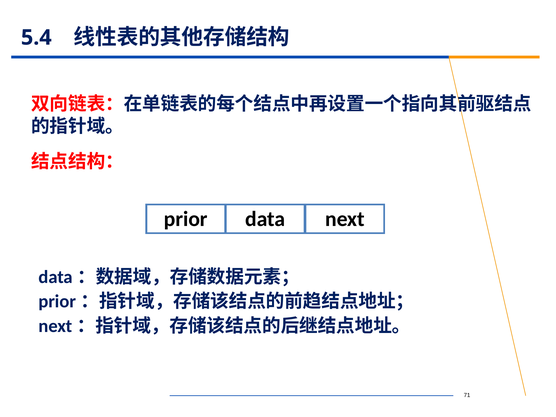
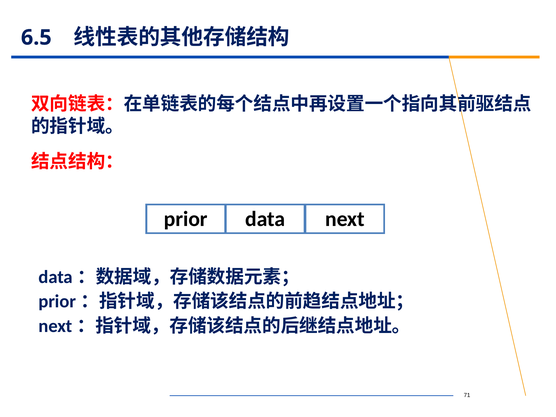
5.4: 5.4 -> 6.5 (36, 37)
